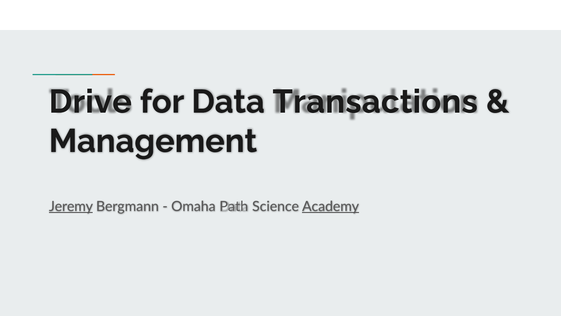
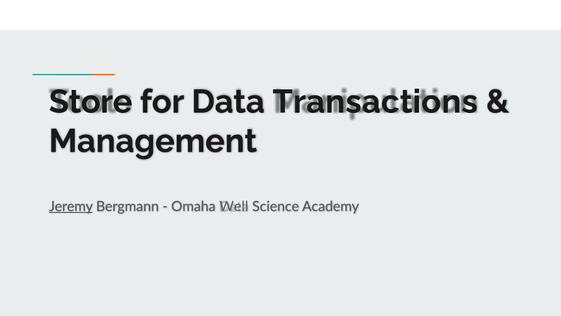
Drive: Drive -> Store (91, 102)
Path: Path -> Well (234, 206)
Academy underline: present -> none (331, 206)
